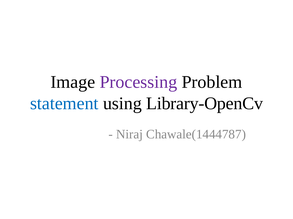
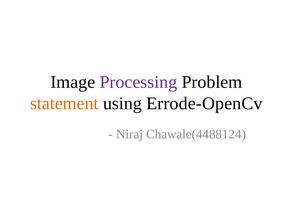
statement colour: blue -> orange (64, 104)
Library-OpenCv: Library-OpenCv -> Errode-OpenCv (204, 104)
Chawale(1444787: Chawale(1444787 -> Chawale(4488124 (196, 135)
